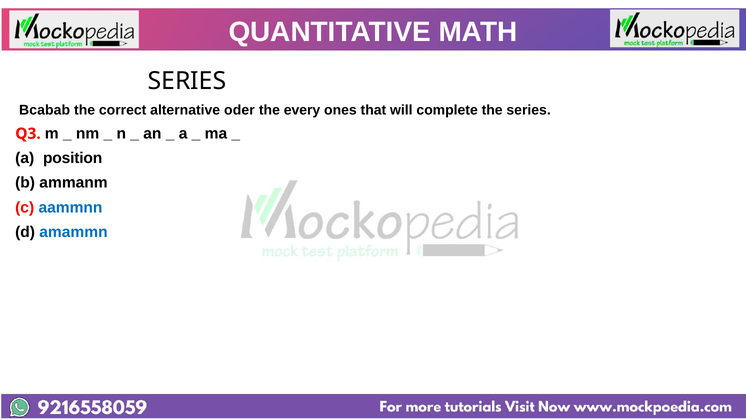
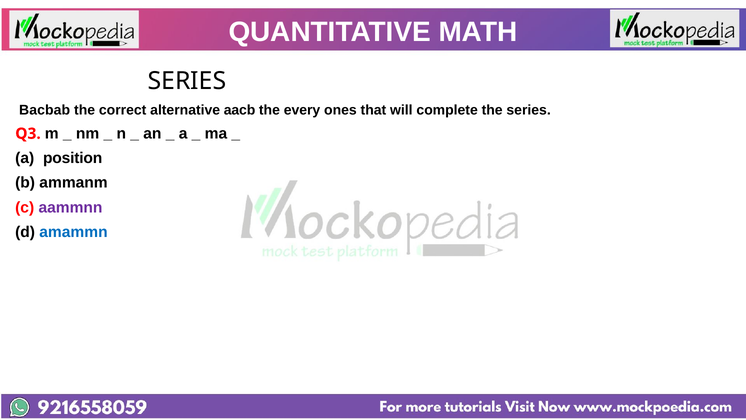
Bcabab: Bcabab -> Bacbab (45, 110)
oder: oder -> aacb (240, 110)
aammnn colour: blue -> purple (70, 207)
